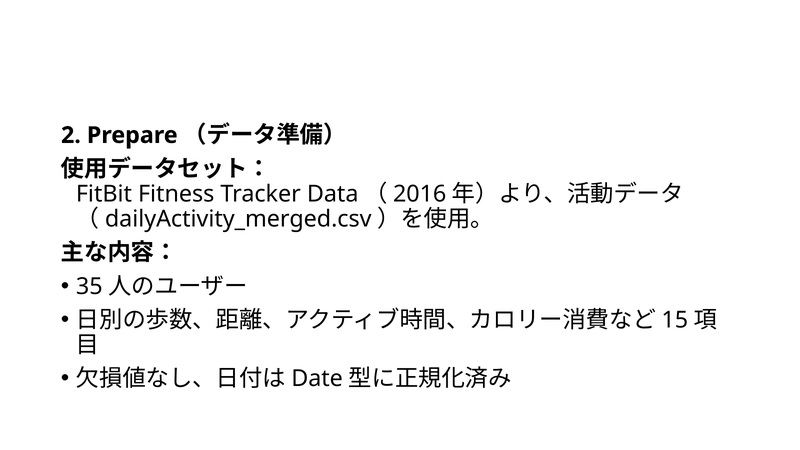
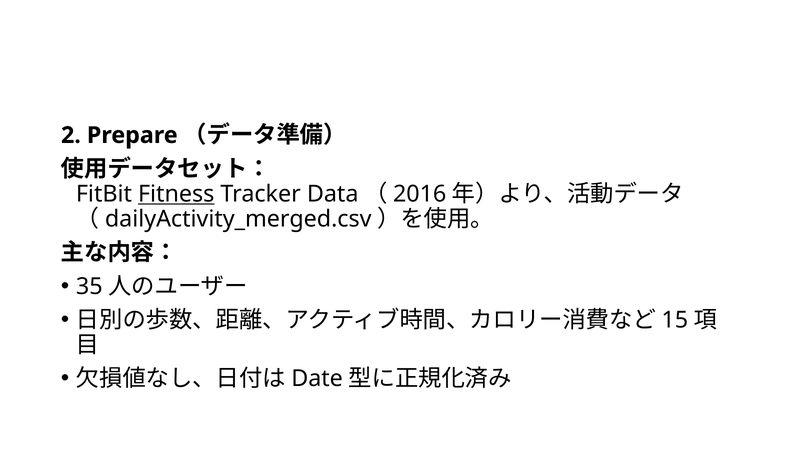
Fitness underline: none -> present (176, 194)
